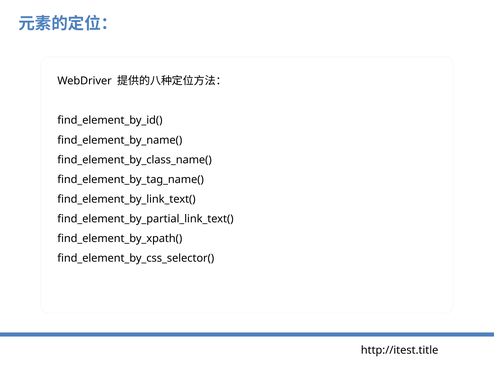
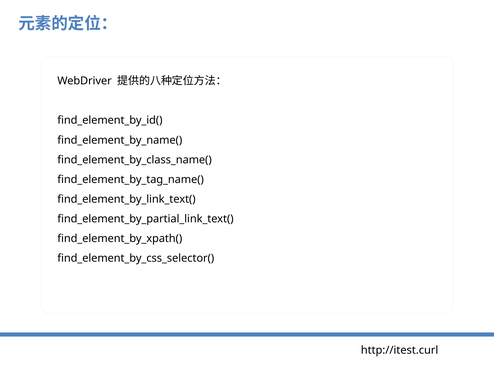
http://itest.title: http://itest.title -> http://itest.curl (400, 351)
